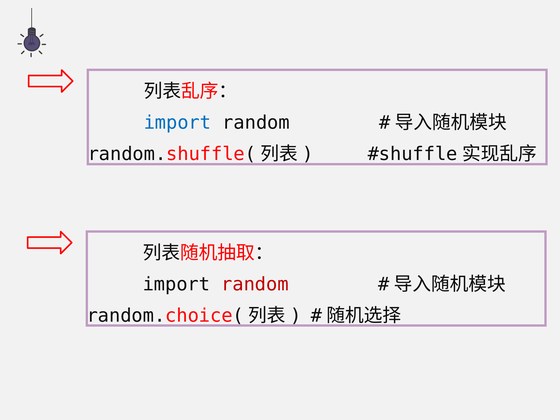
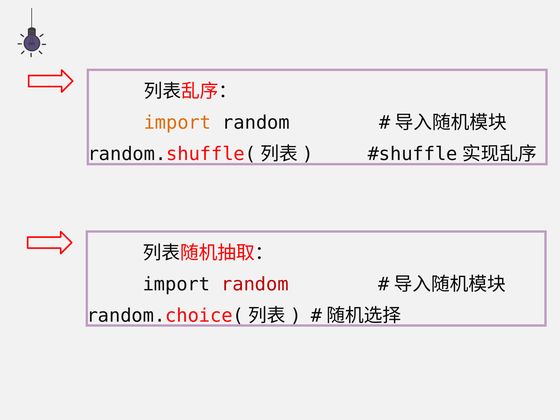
import colour: blue -> orange (177, 123)
